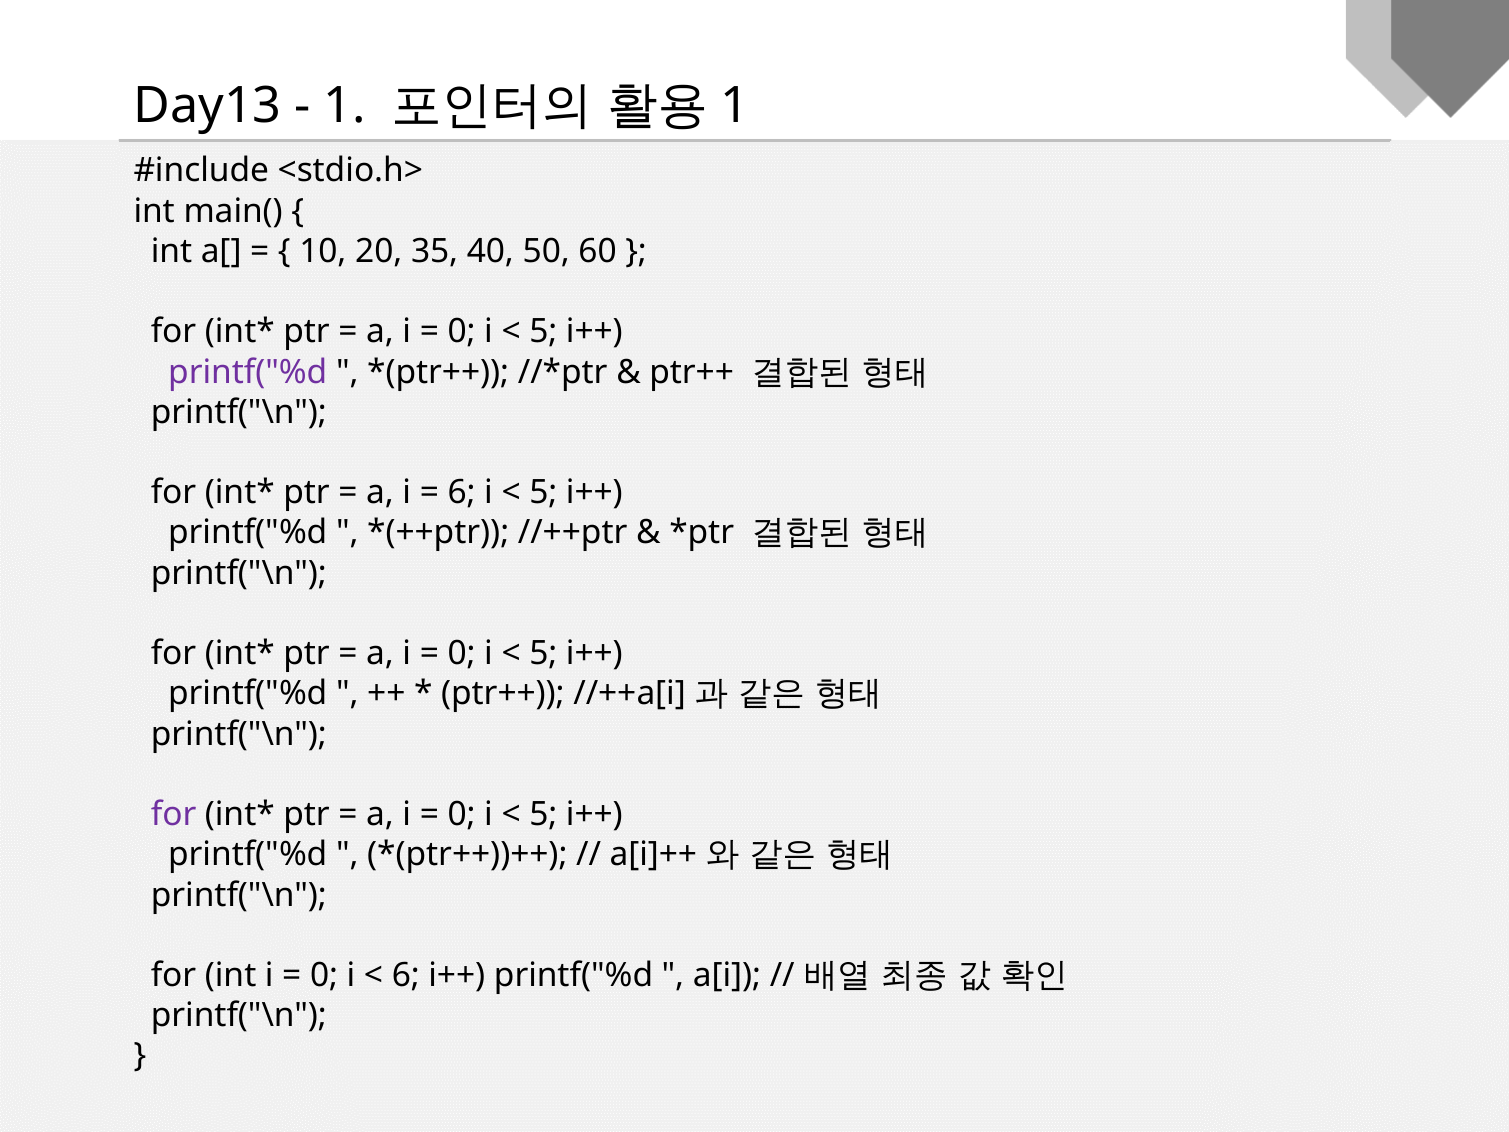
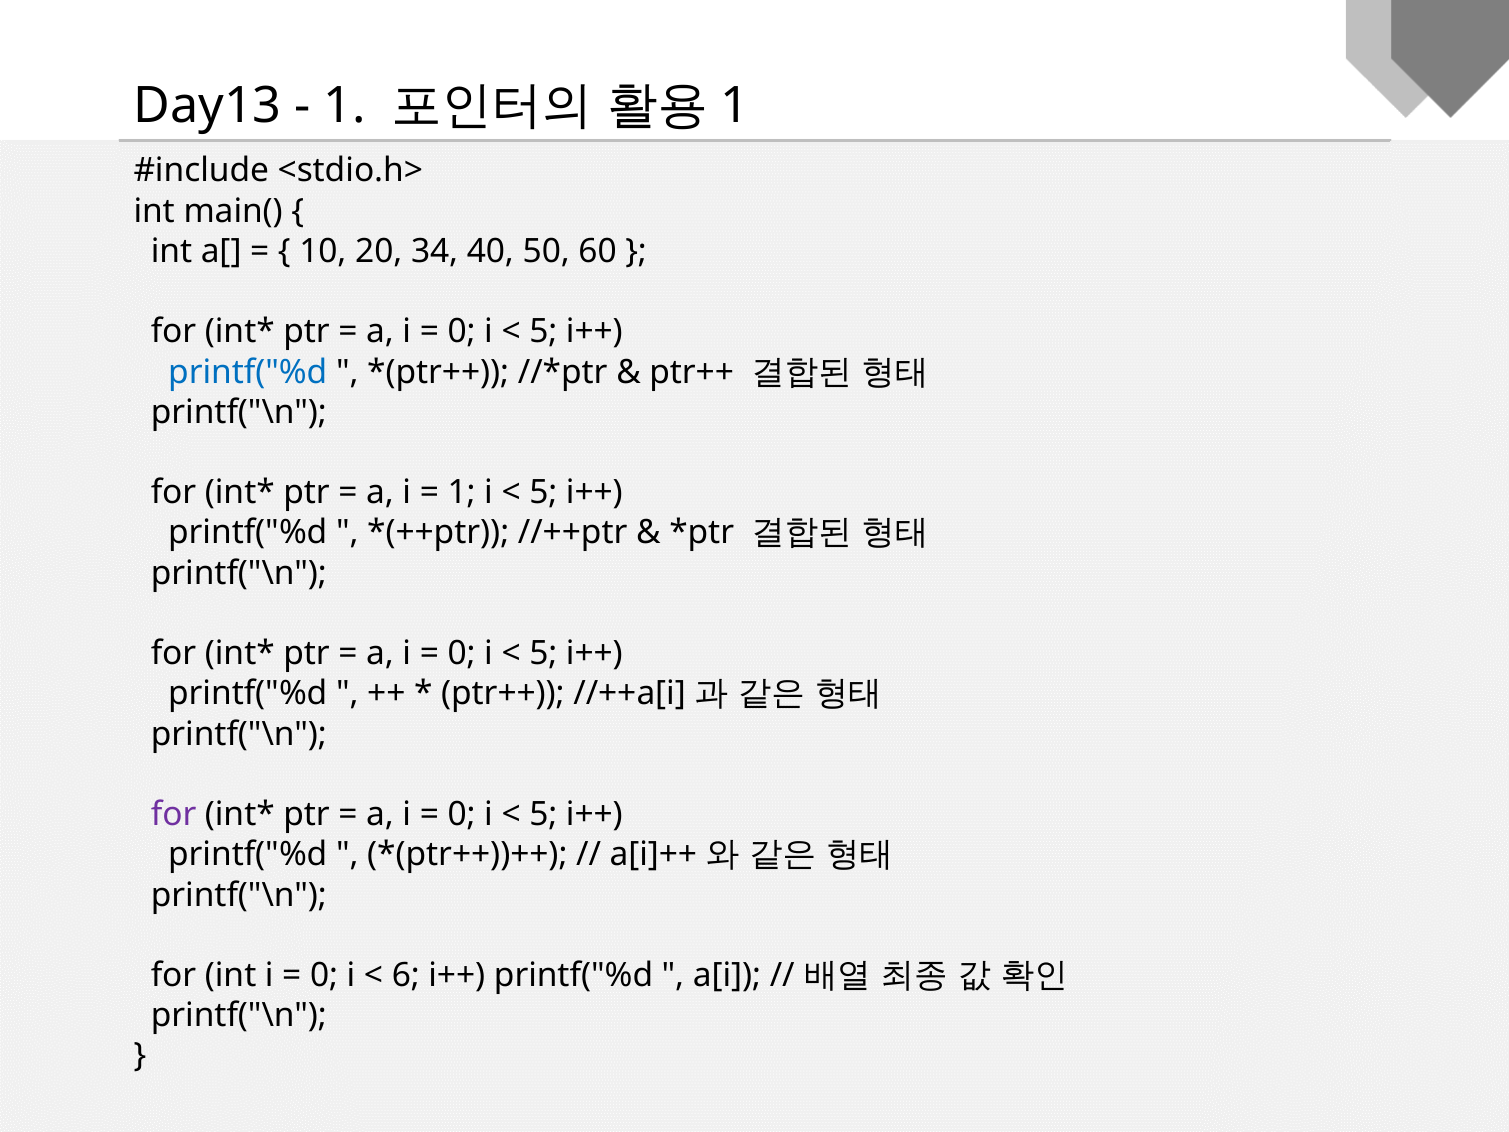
35: 35 -> 34 (435, 251)
printf("%d colour: purple -> blue (248, 372)
6: 6 -> 1 (462, 493)
